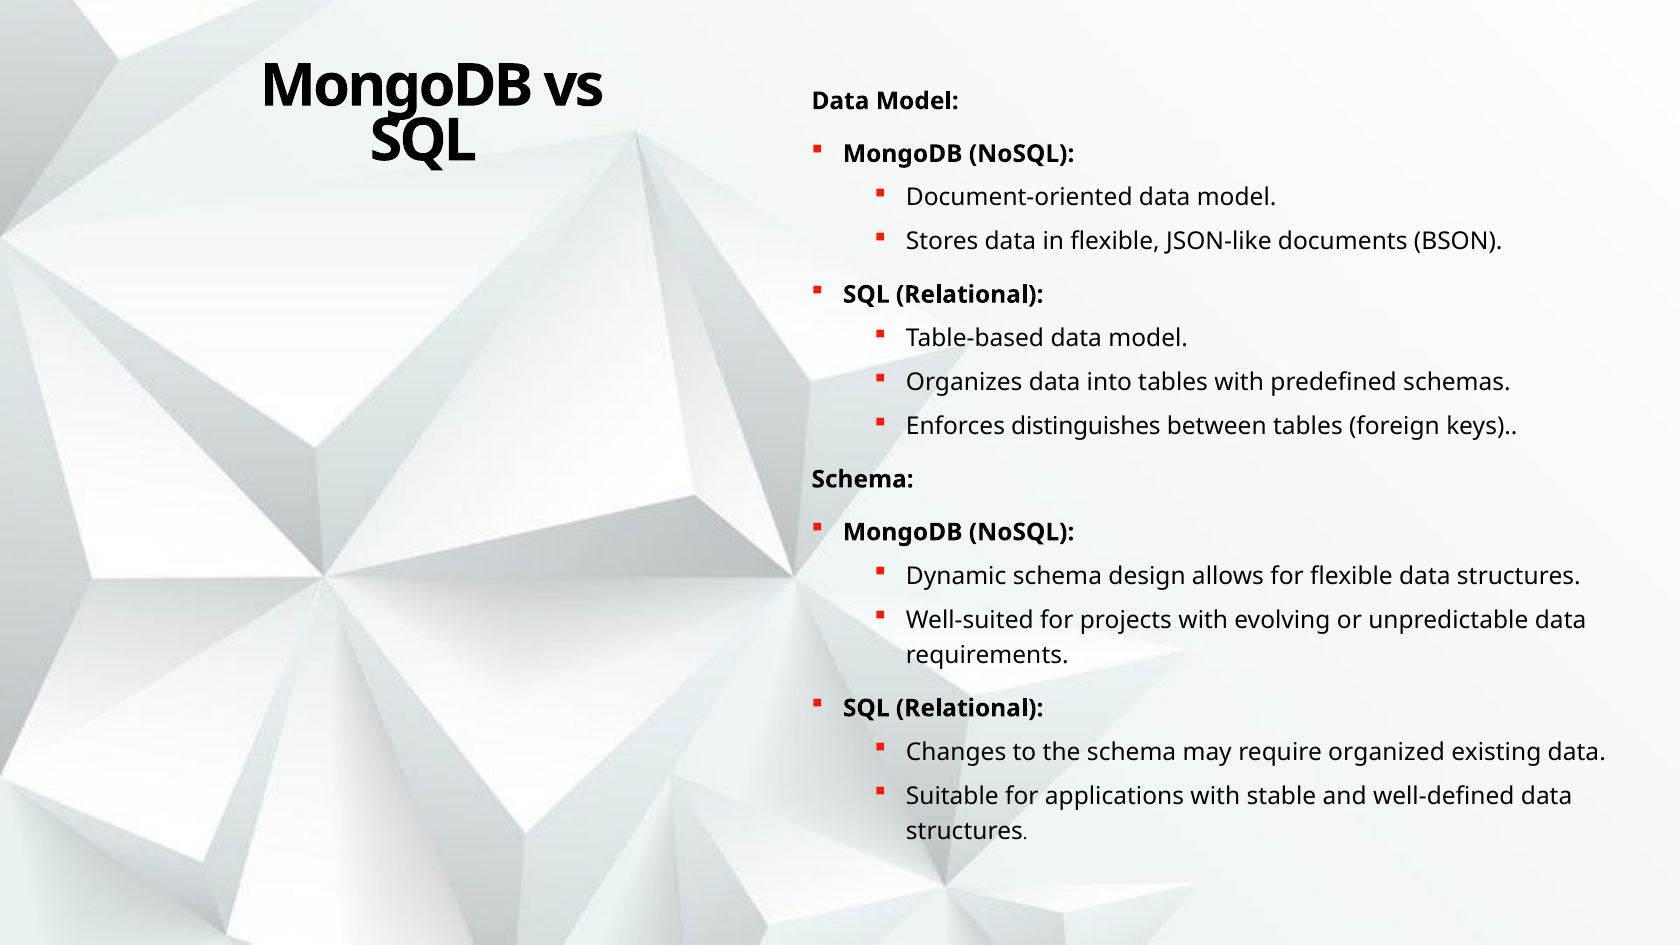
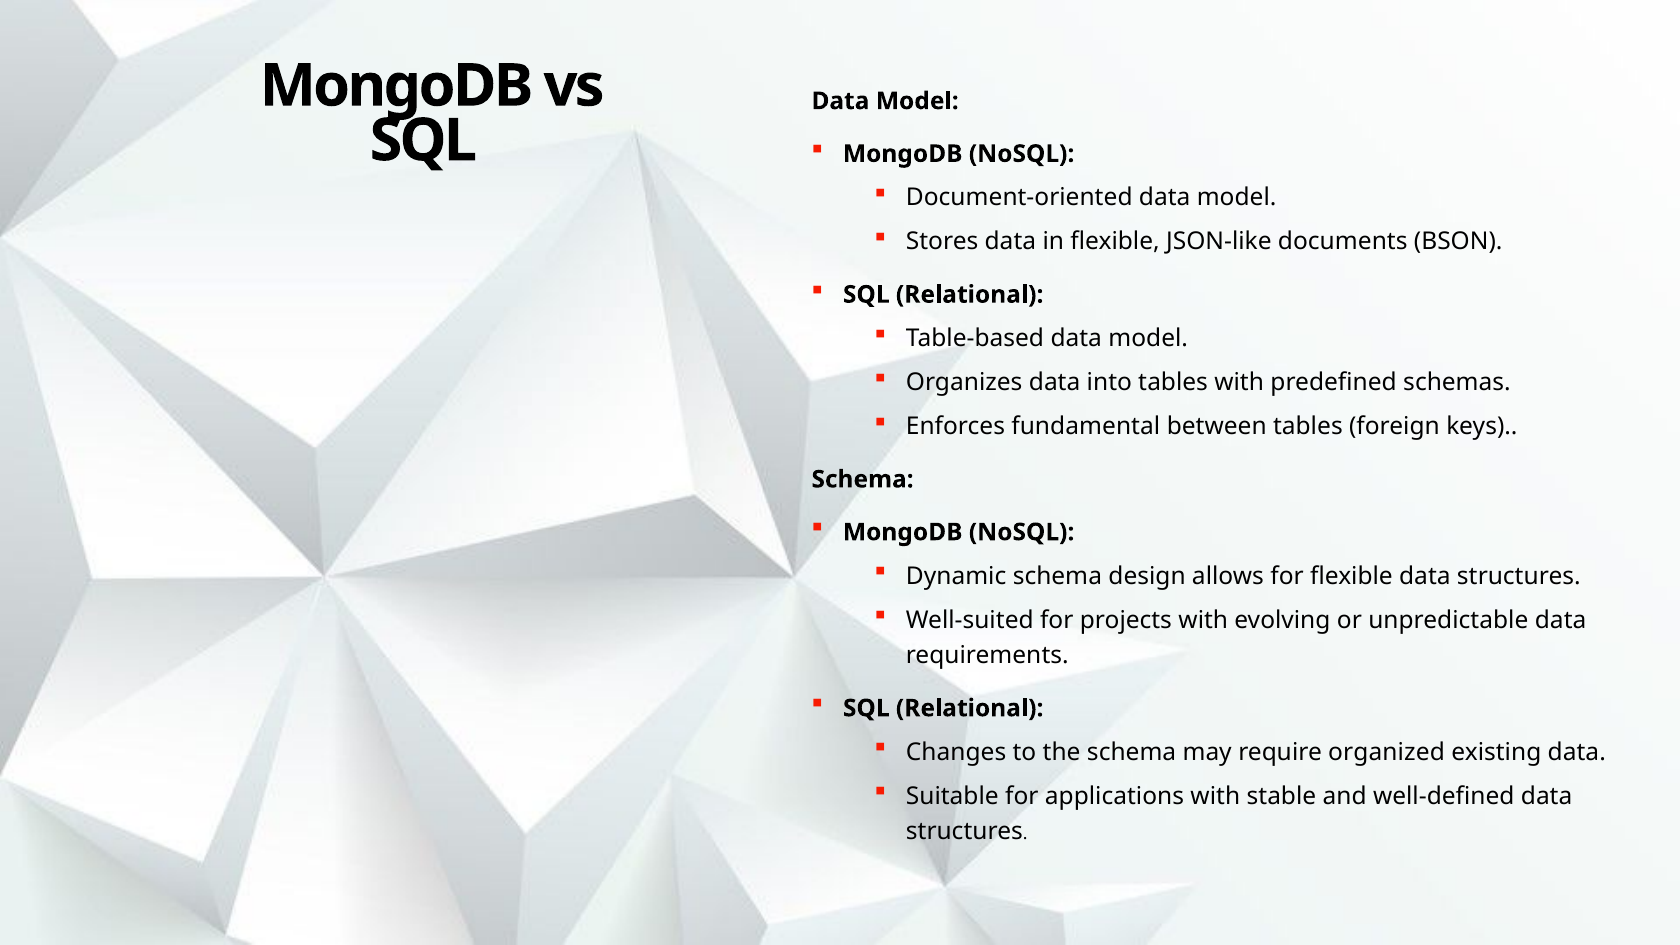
distinguishes: distinguishes -> fundamental (1086, 427)
